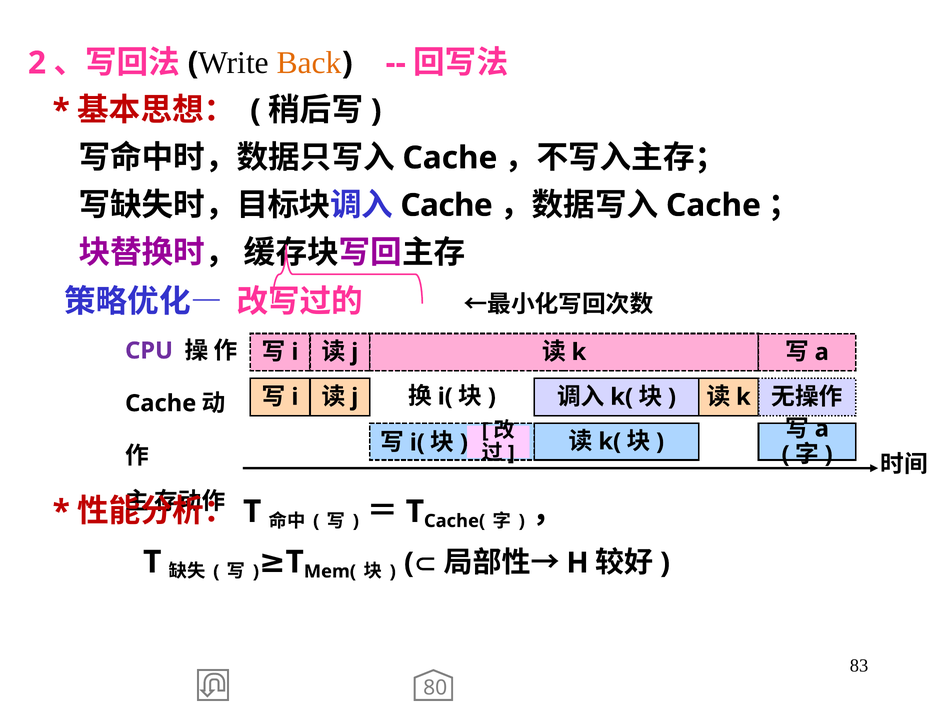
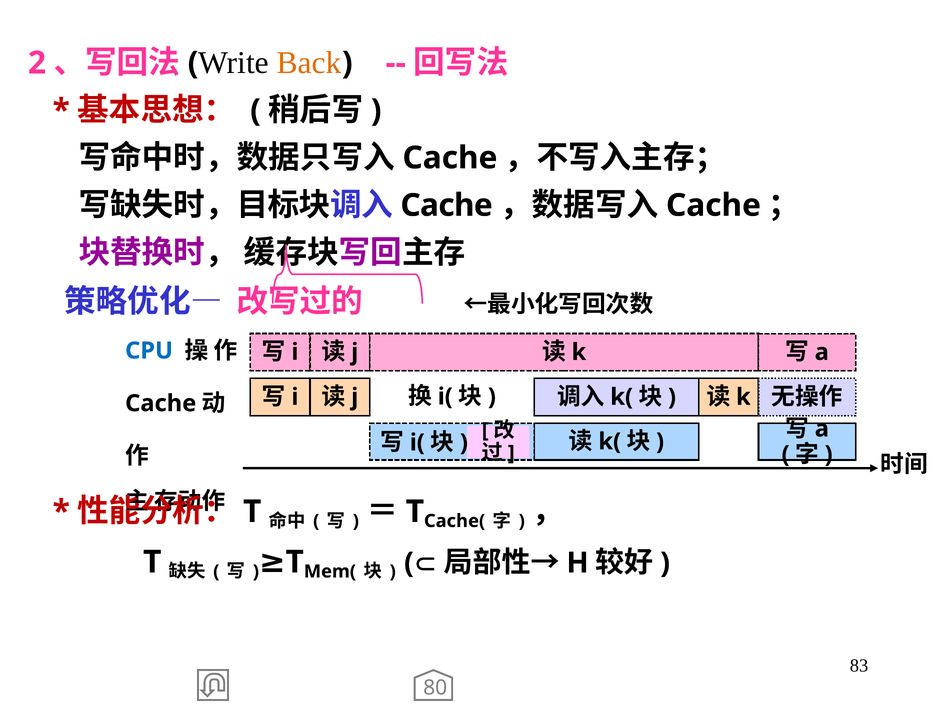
CPU colour: purple -> blue (149, 351)
